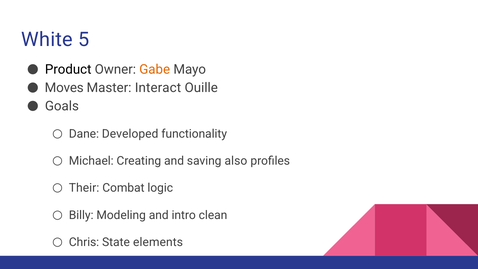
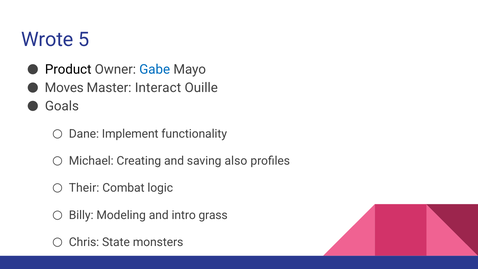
White: White -> Wrote (47, 40)
Gabe colour: orange -> blue (155, 69)
Developed: Developed -> Implement (130, 134)
clean: clean -> grass (213, 215)
elements: elements -> monsters (158, 242)
